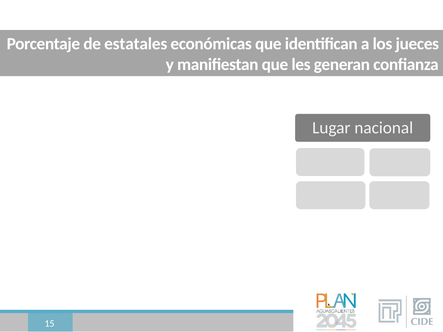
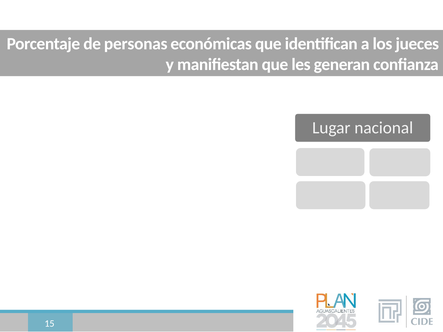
estatales: estatales -> personas (136, 44)
